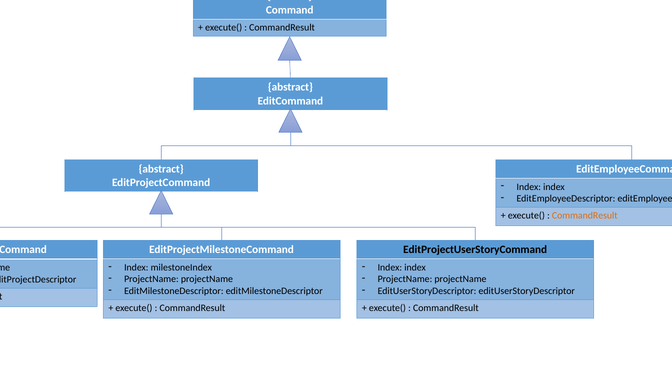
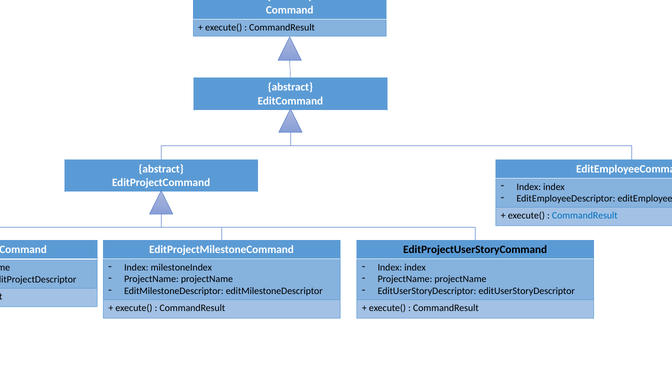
CommandResult colour: orange -> blue (585, 216)
